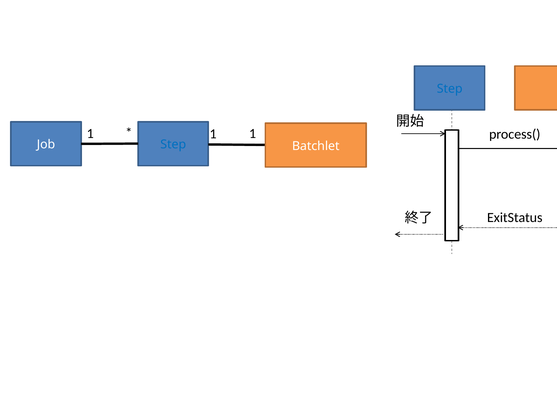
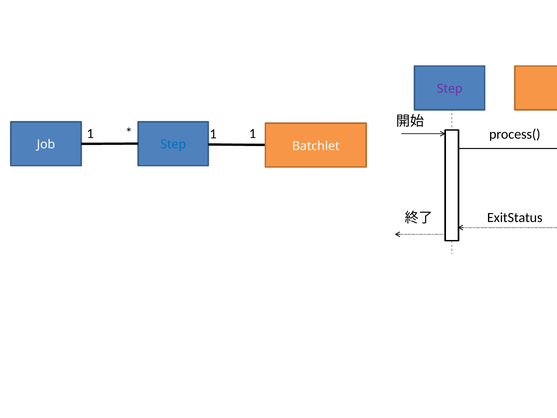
Step colour: blue -> purple (450, 89)
